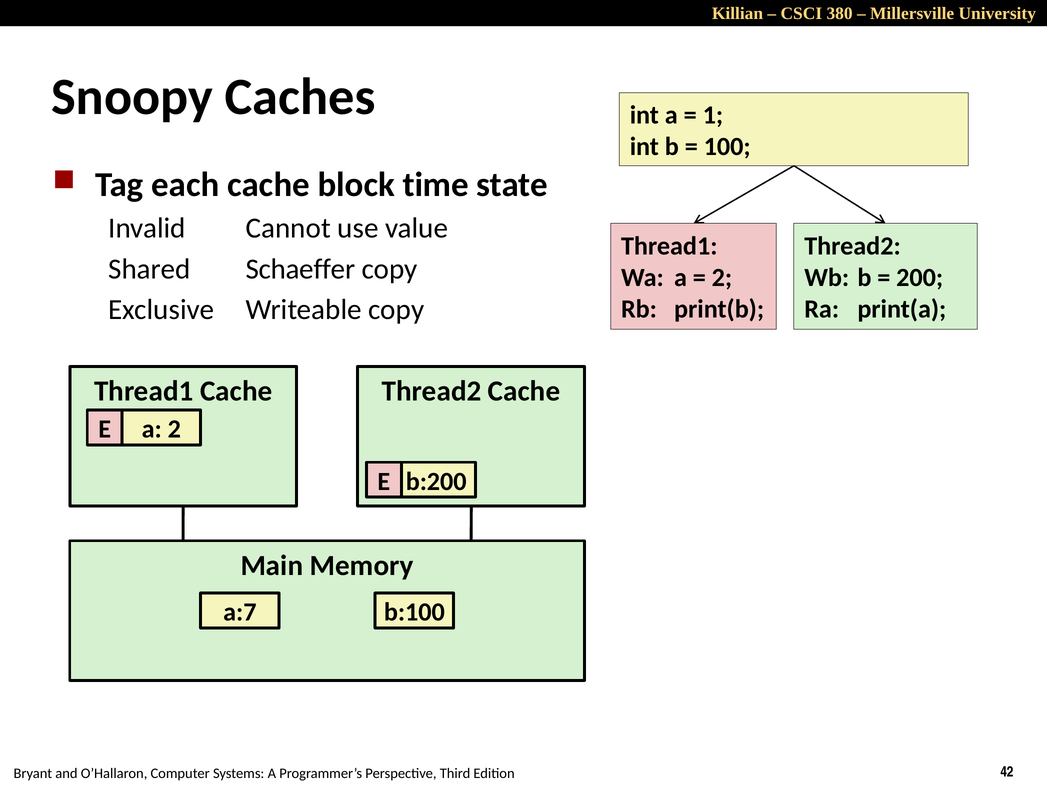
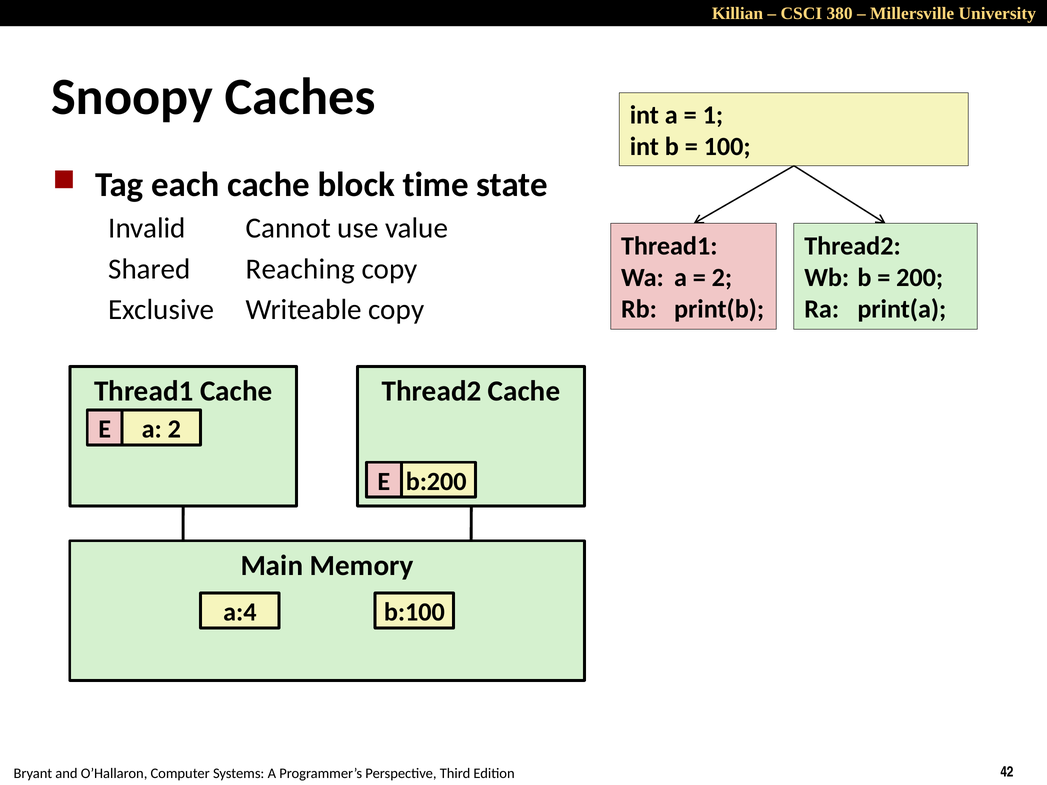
Schaeffer: Schaeffer -> Reaching (300, 269)
a:7: a:7 -> a:4 (240, 613)
